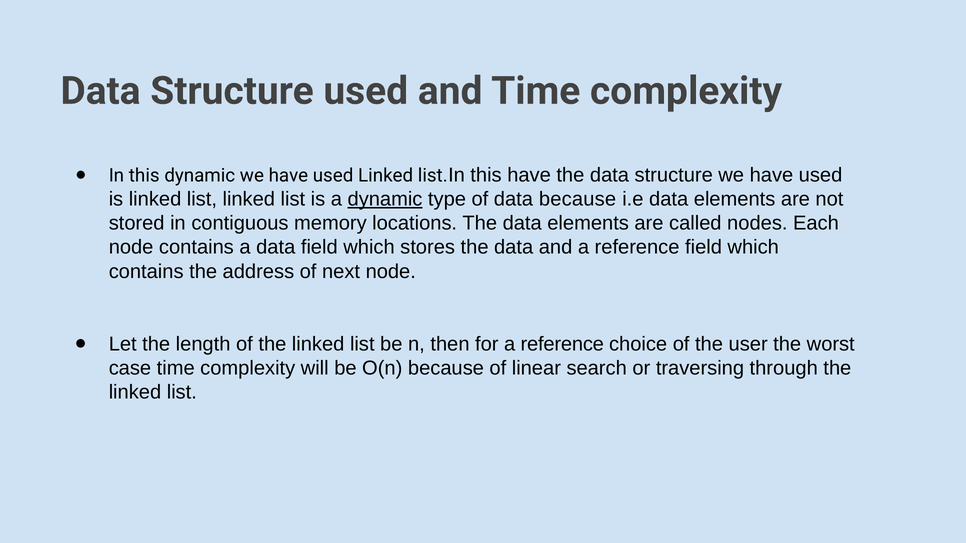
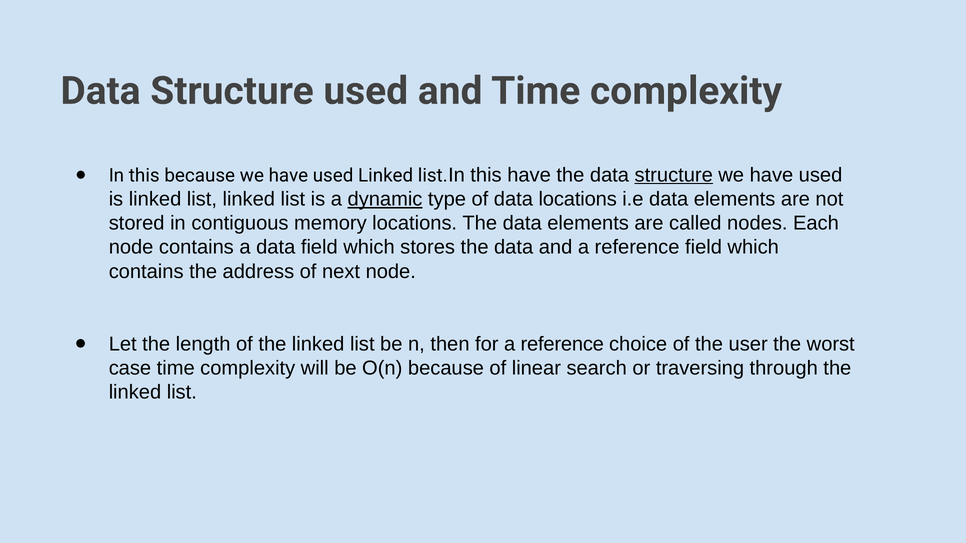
this dynamic: dynamic -> because (200, 176)
structure underline: none -> present (674, 175)
data because: because -> locations (578, 199)
